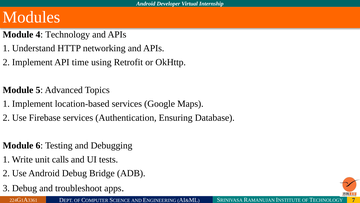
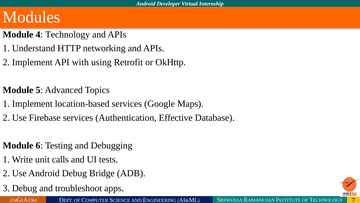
time: time -> with (80, 62)
Ensuring: Ensuring -> Effective (176, 117)
